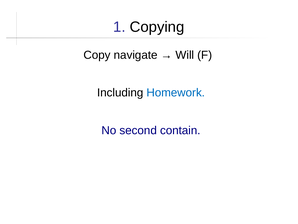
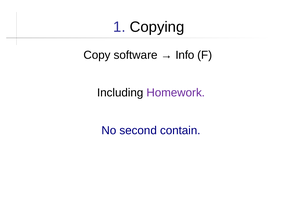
navigate: navigate -> software (136, 55)
Will: Will -> Info (185, 55)
Homework colour: blue -> purple (176, 93)
